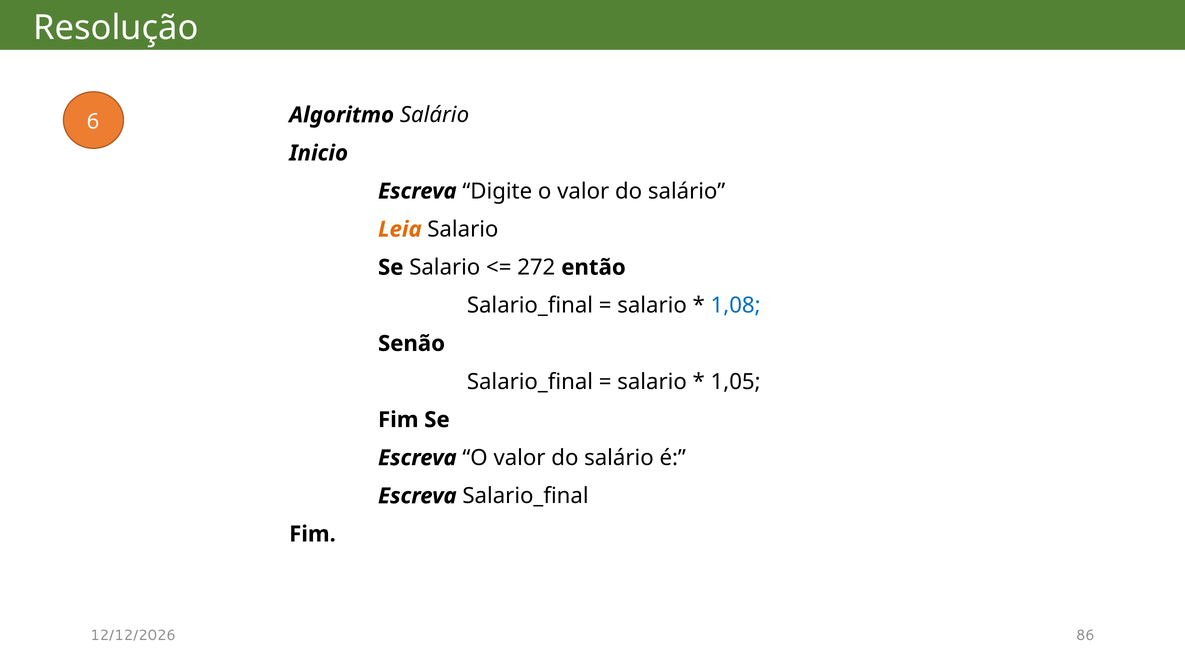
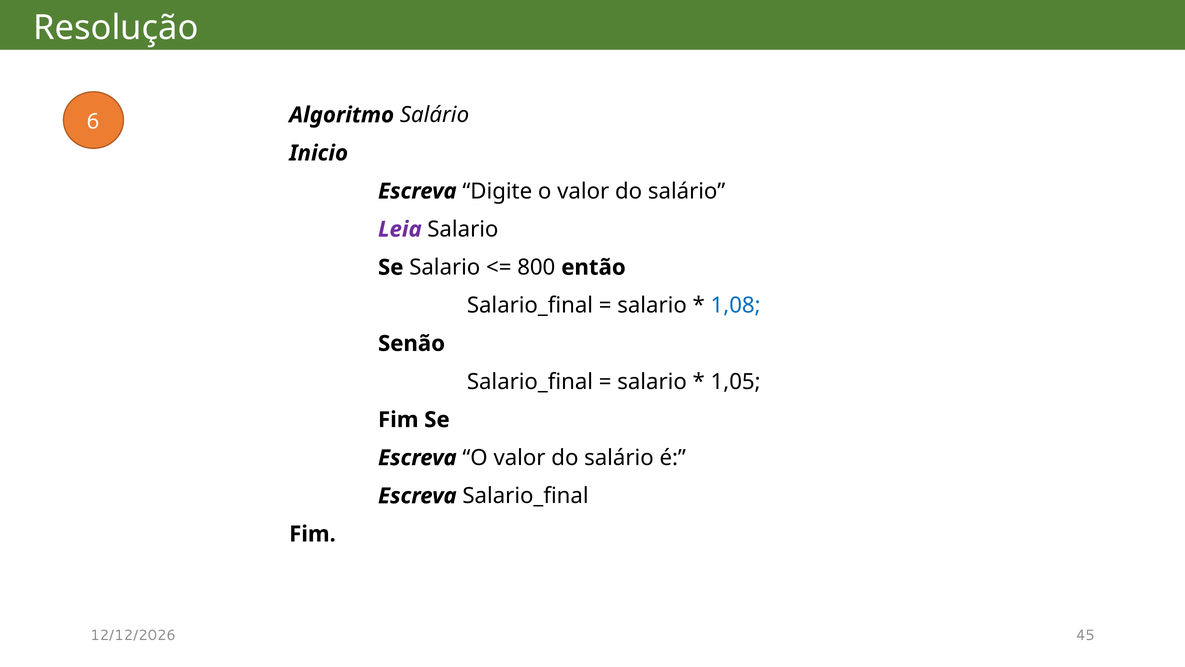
Leia colour: orange -> purple (400, 229)
272: 272 -> 800 (536, 267)
86: 86 -> 45 (1085, 635)
